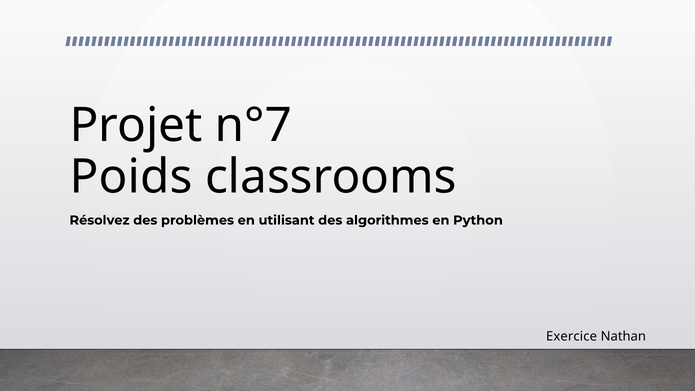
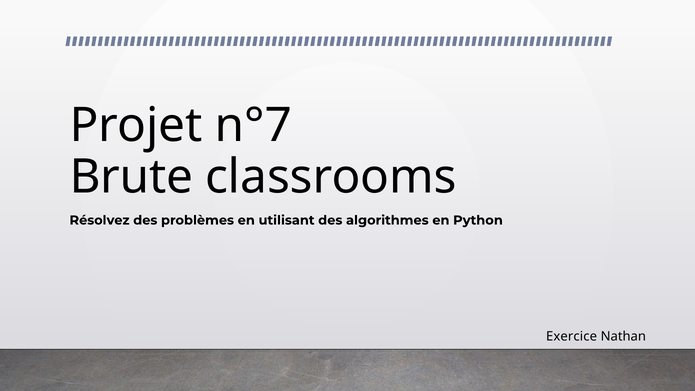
Poids: Poids -> Brute (131, 177)
